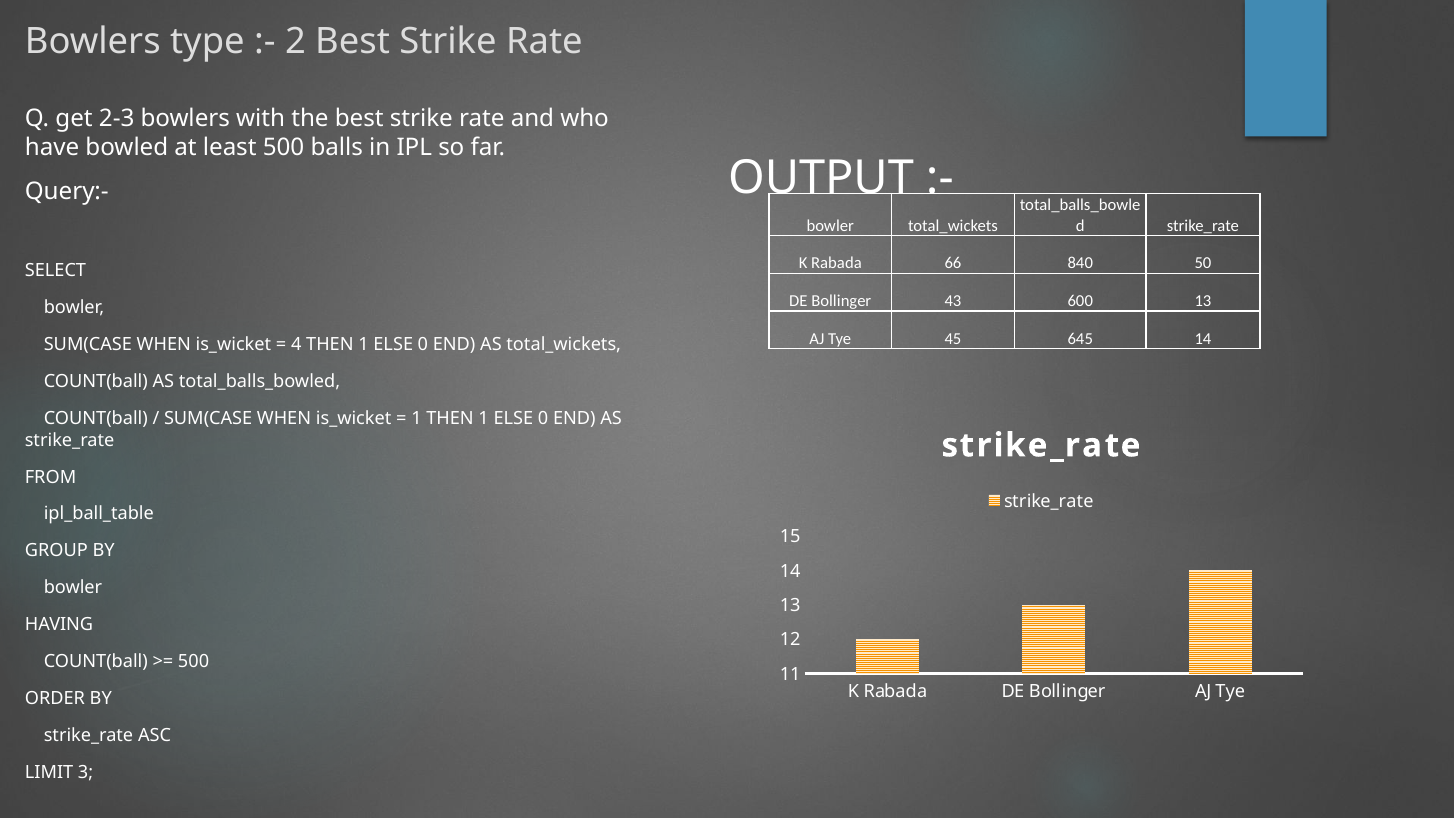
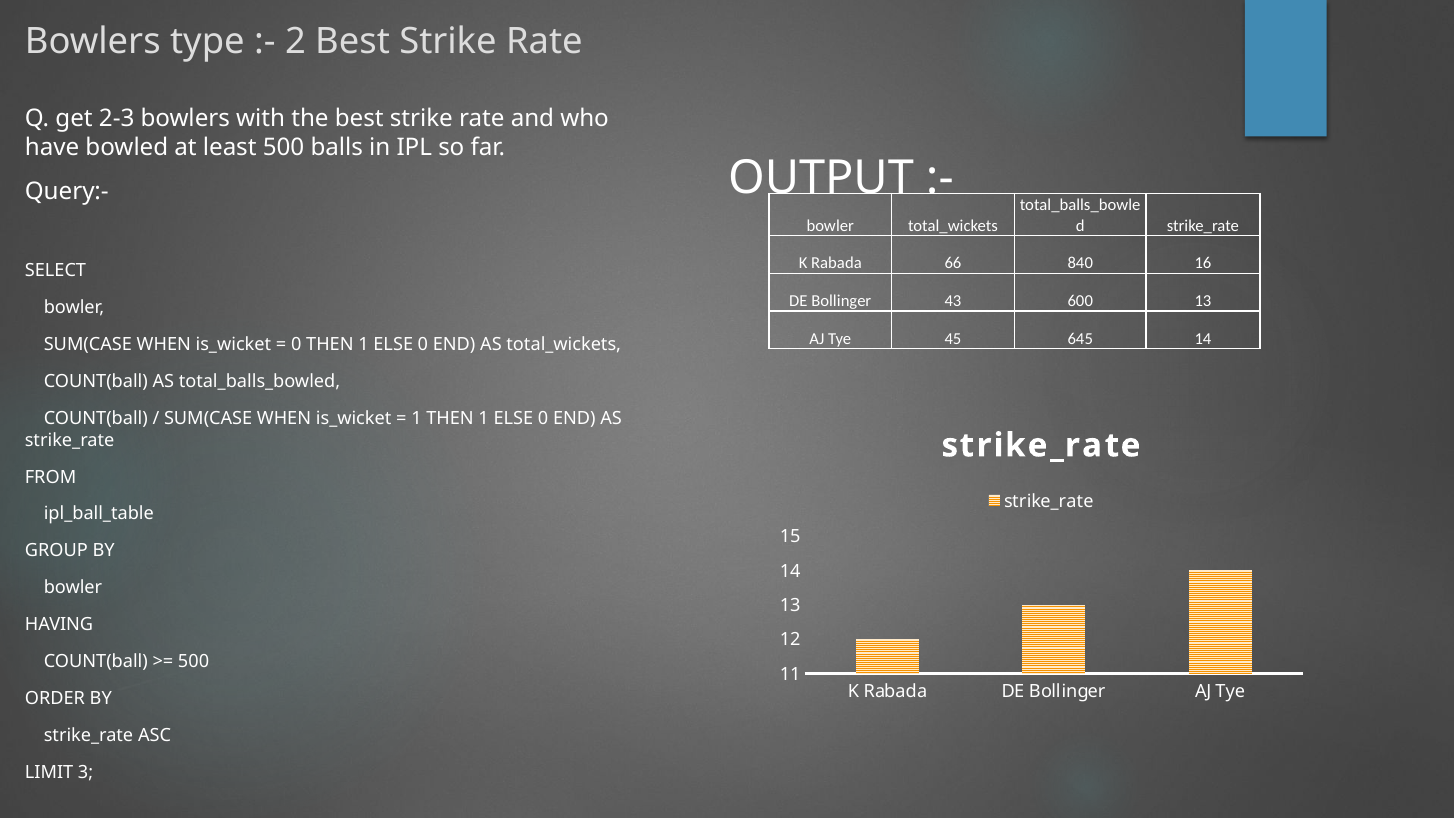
50: 50 -> 16 (1203, 263)
4: 4 -> 0 (296, 344)
